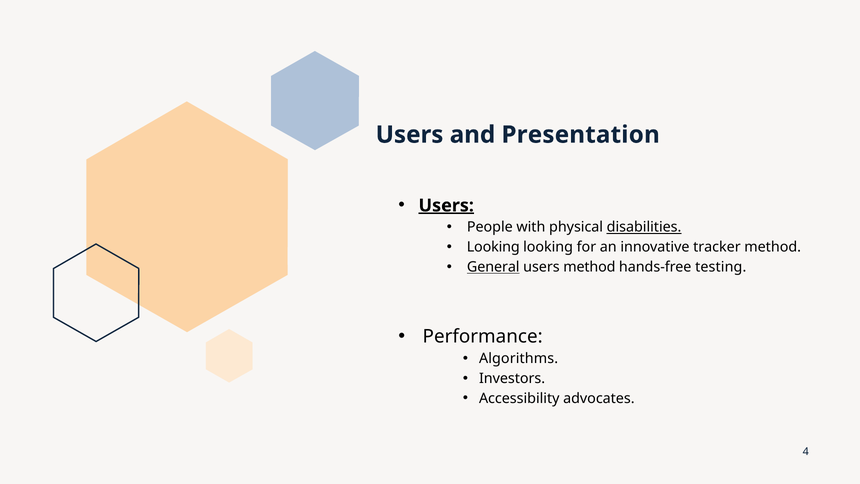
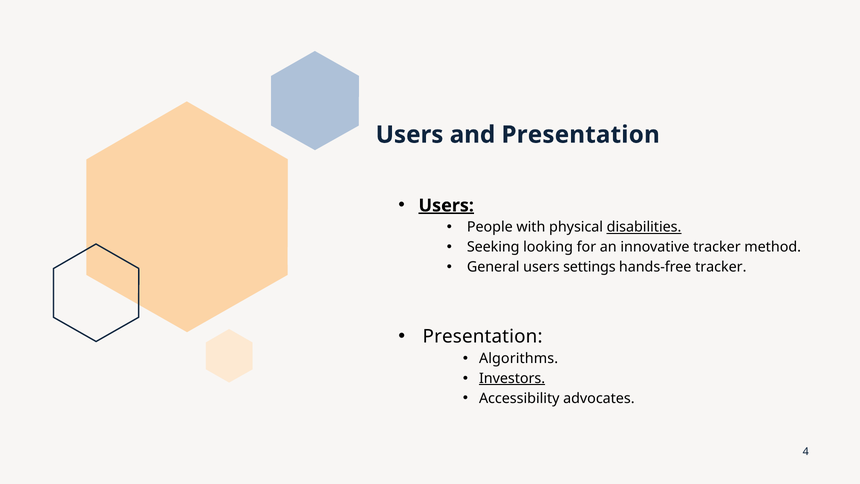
Looking: Looking -> Seeking (493, 247)
General underline: present -> none (493, 267)
users method: method -> settings (589, 267)
hands-free testing: testing -> tracker (721, 267)
Performance: Performance -> Presentation (483, 336)
Investors underline: none -> present (512, 378)
